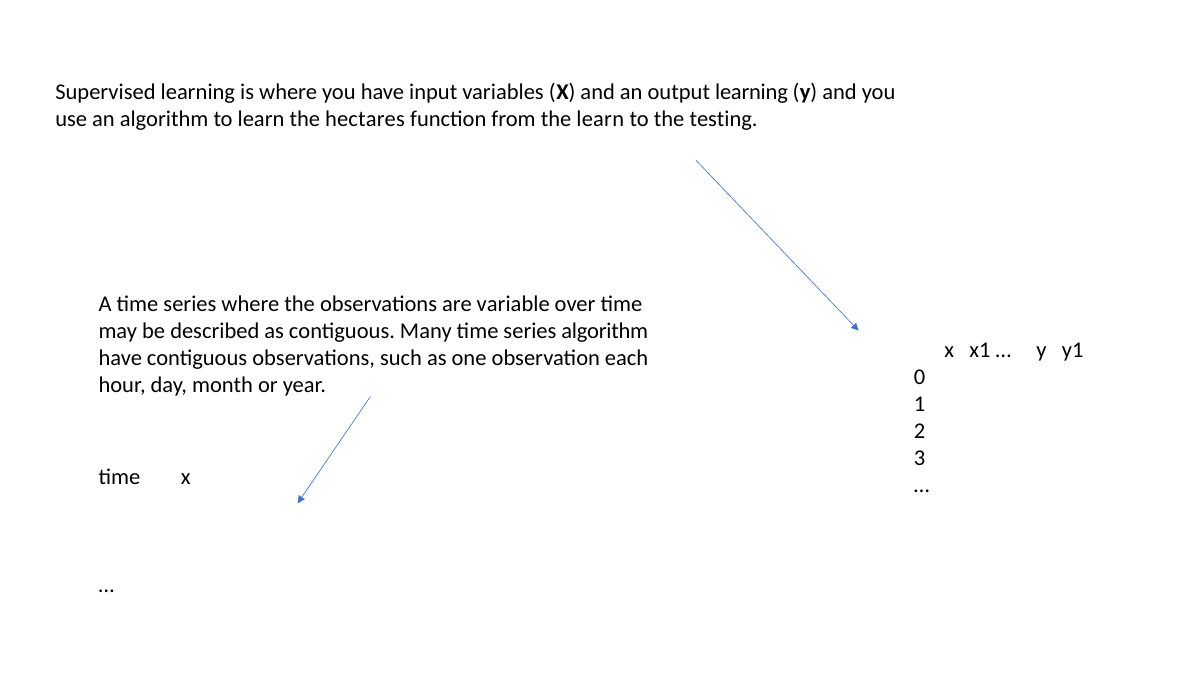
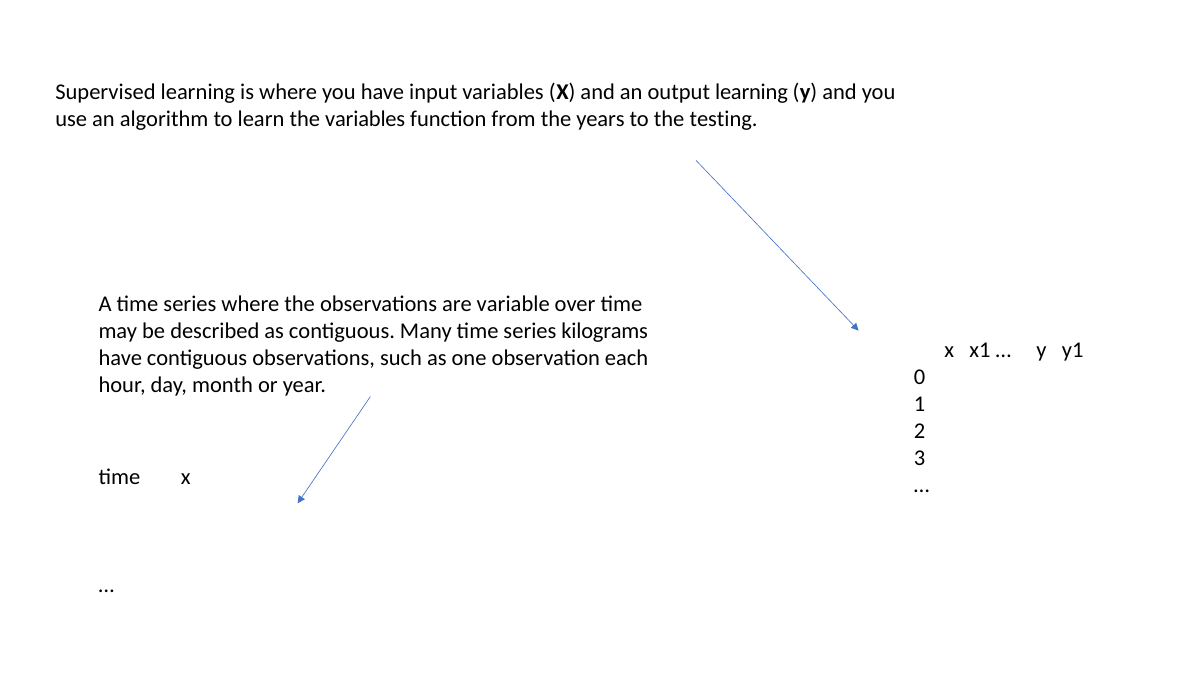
the hectares: hectares -> variables (365, 119)
the learn: learn -> years (600, 119)
series algorithm: algorithm -> kilograms (605, 331)
